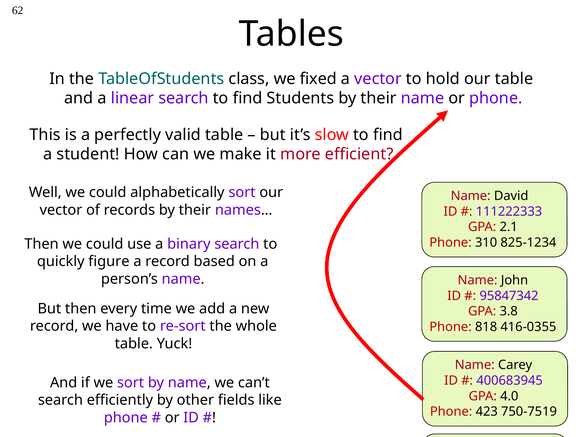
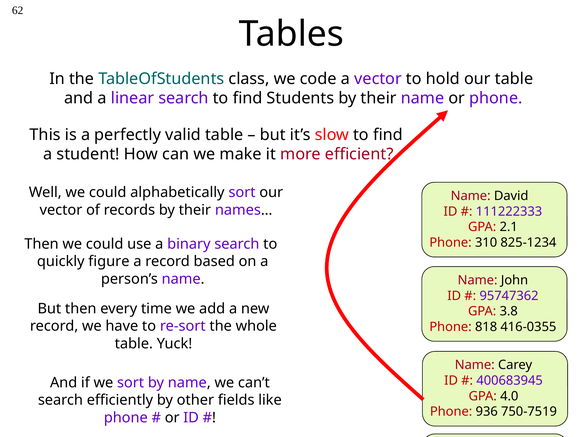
fixed: fixed -> code (318, 79)
95847342: 95847342 -> 95747362 (509, 296)
423: 423 -> 936 (487, 412)
